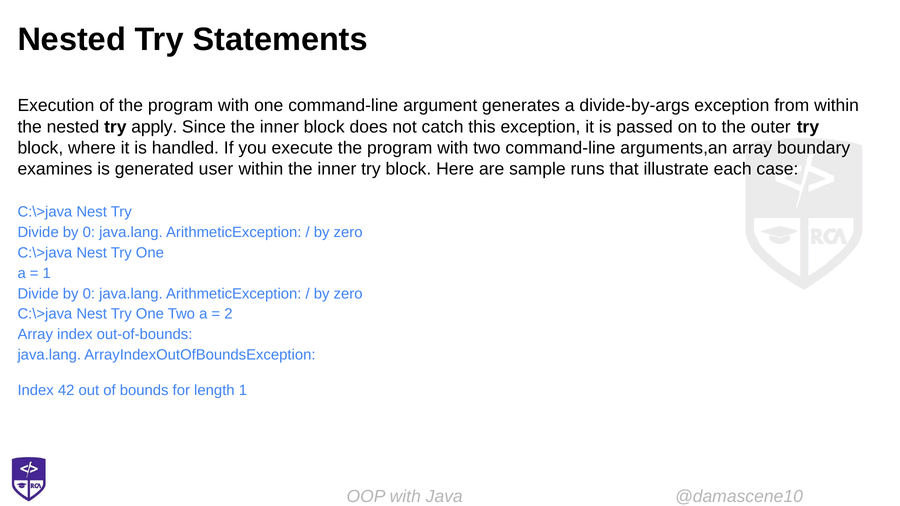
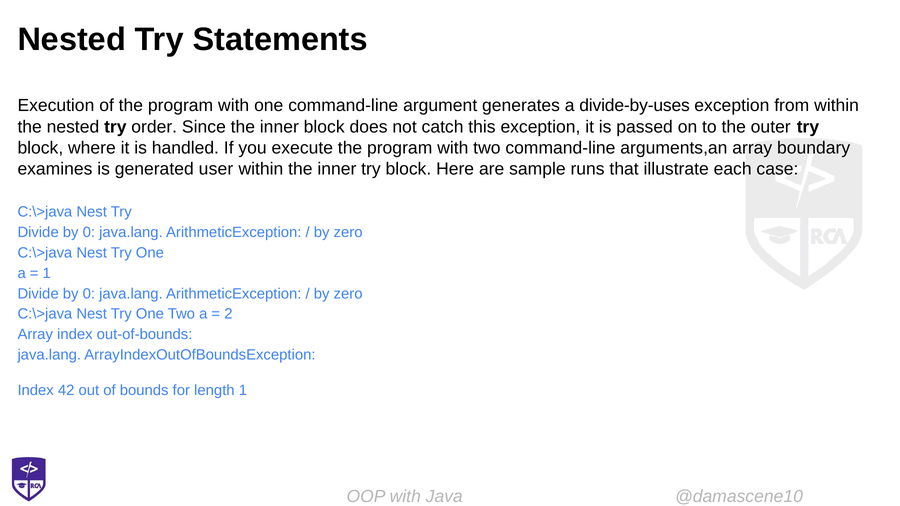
divide-by-args: divide-by-args -> divide-by-uses (635, 106)
apply: apply -> order (154, 127)
